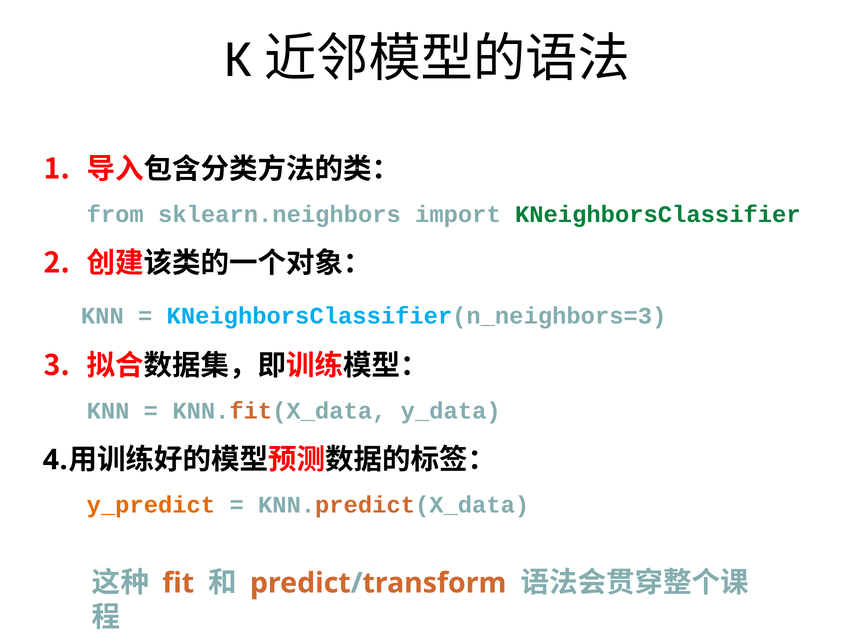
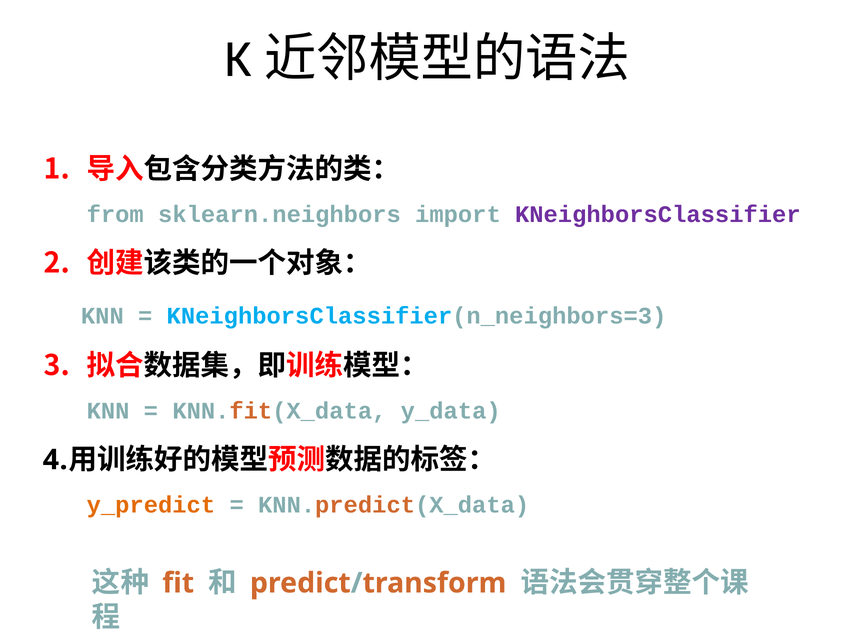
KNeighborsClassifier colour: green -> purple (658, 214)
